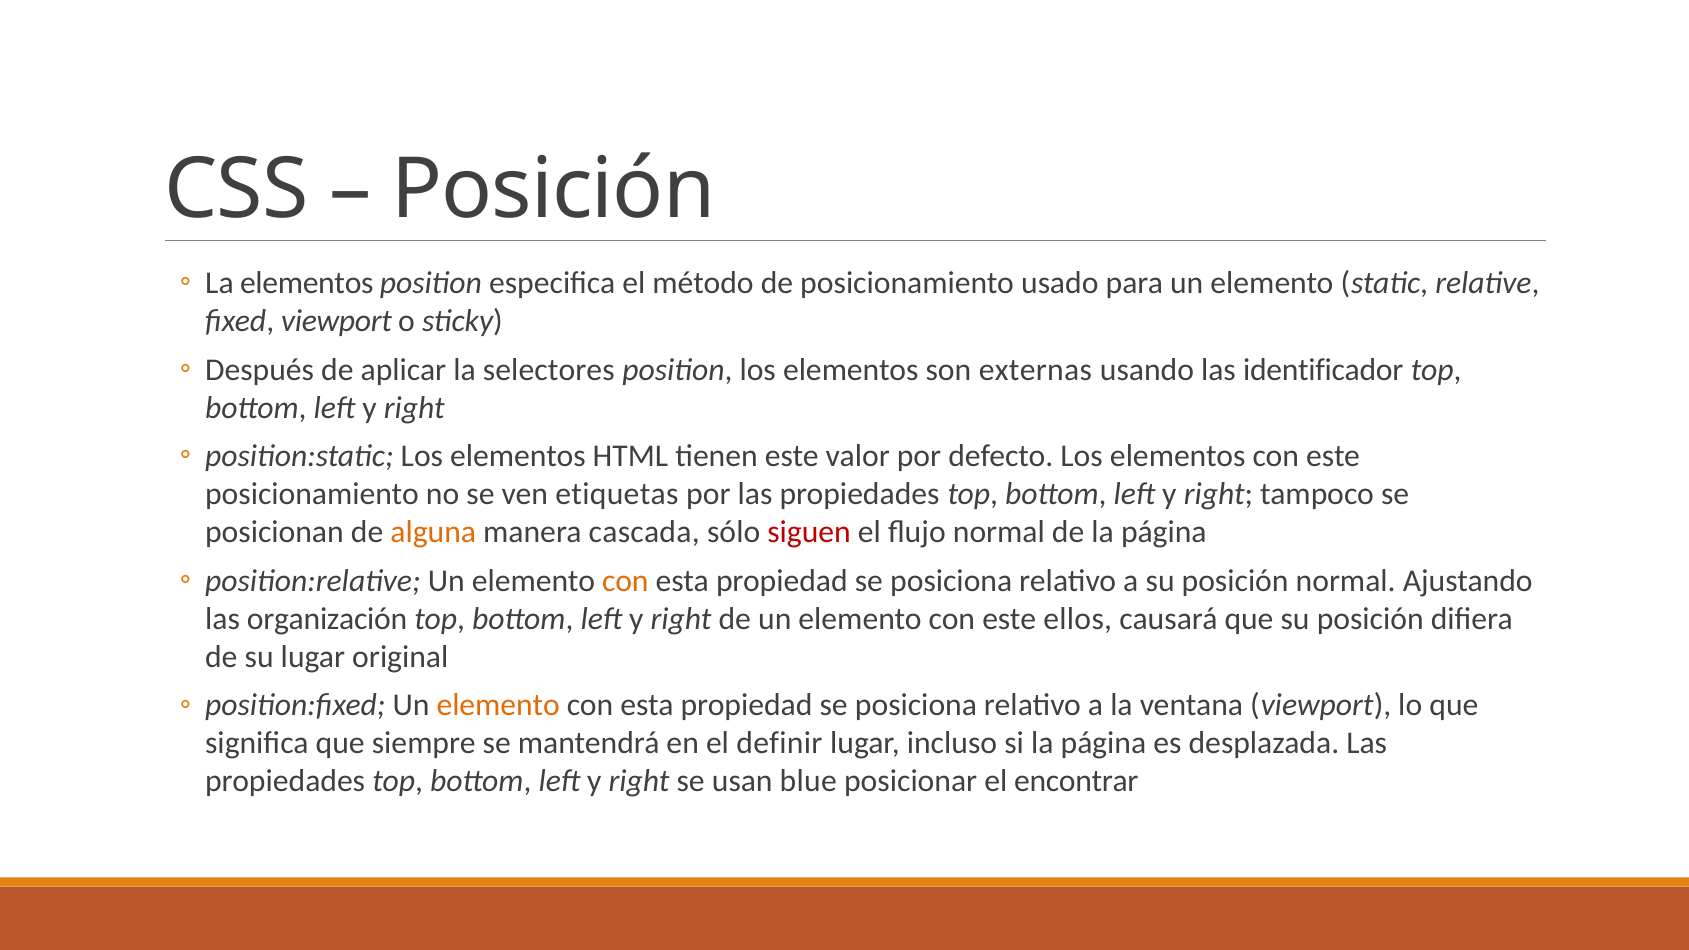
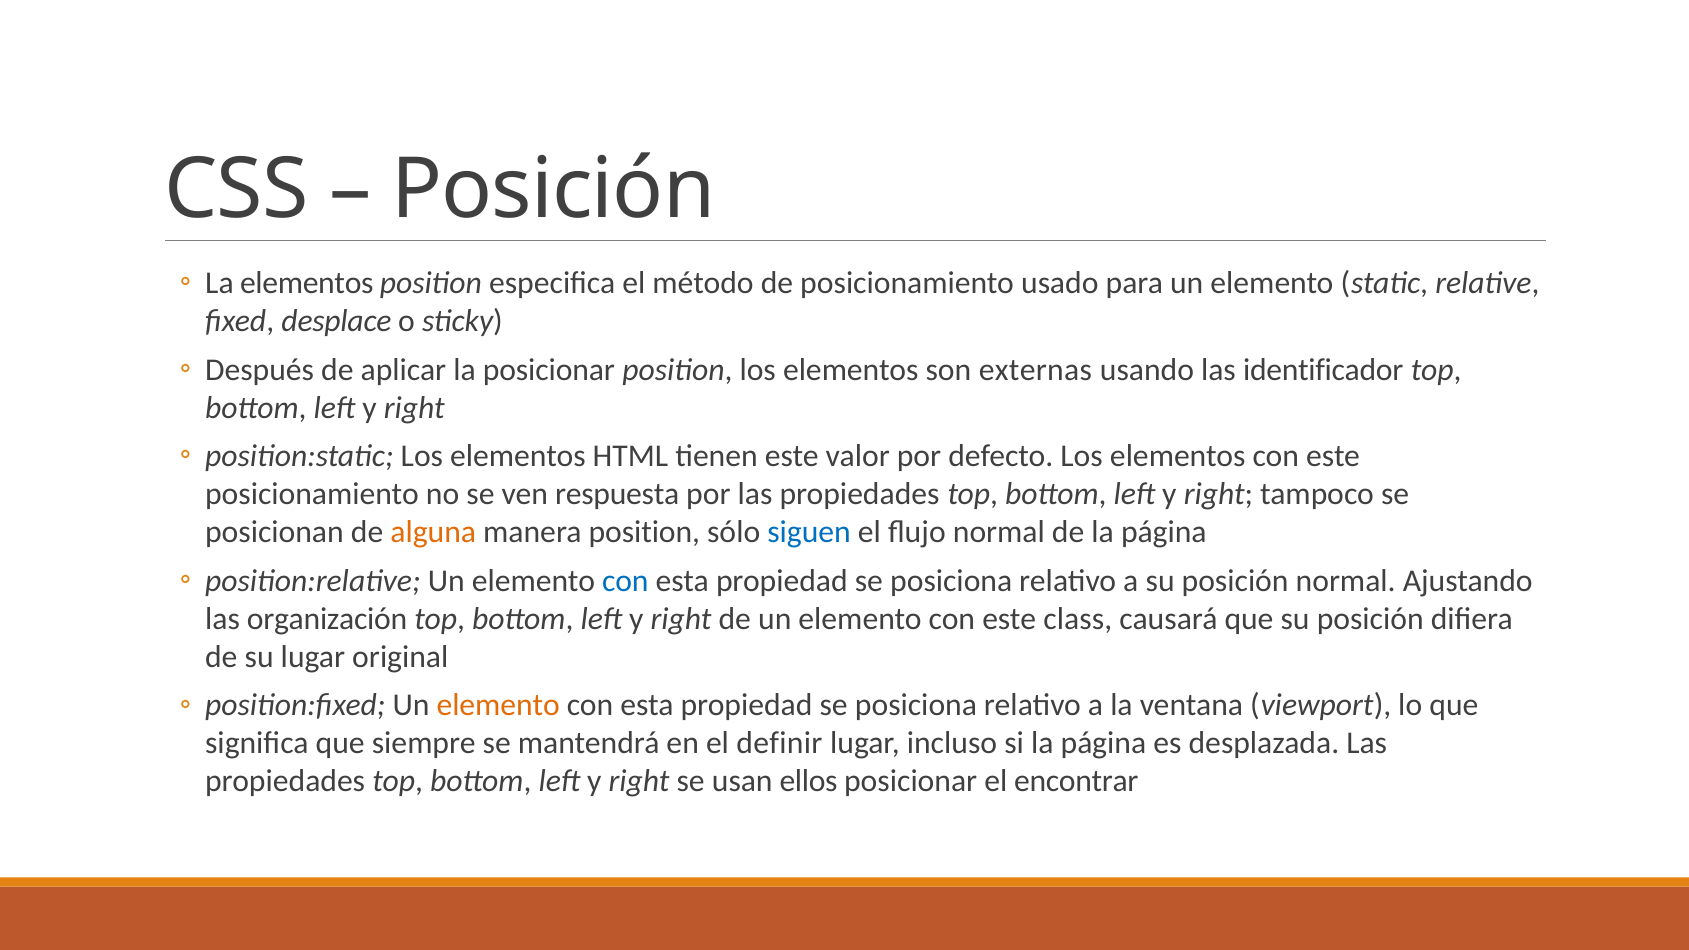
fixed viewport: viewport -> desplace (337, 321)
la selectores: selectores -> posicionar (549, 370)
etiquetas: etiquetas -> respuesta (617, 494)
manera cascada: cascada -> position (644, 532)
siguen colour: red -> blue (809, 532)
con colour: orange -> blue (625, 581)
ellos: ellos -> class (1078, 619)
blue: blue -> ellos (809, 782)
